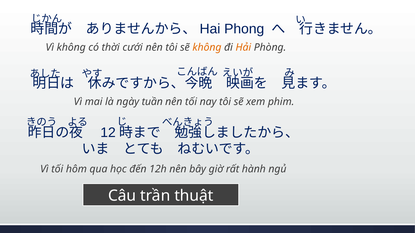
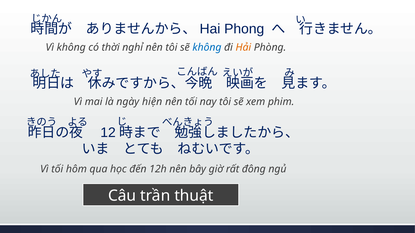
cưới: cưới -> nghỉ (133, 47)
không colour: orange -> blue (207, 47)
tuần: tuần -> hiện (152, 102)
hành: hành -> đông (254, 169)
